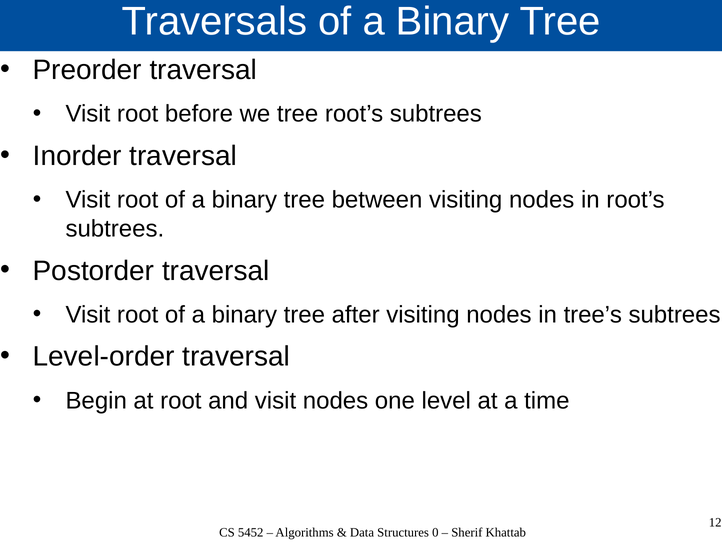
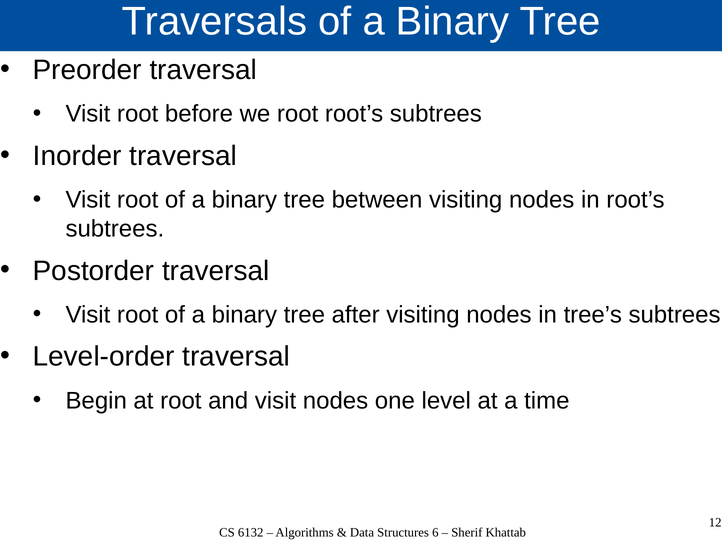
we tree: tree -> root (298, 114)
5452: 5452 -> 6132 (251, 533)
0: 0 -> 6 (435, 533)
